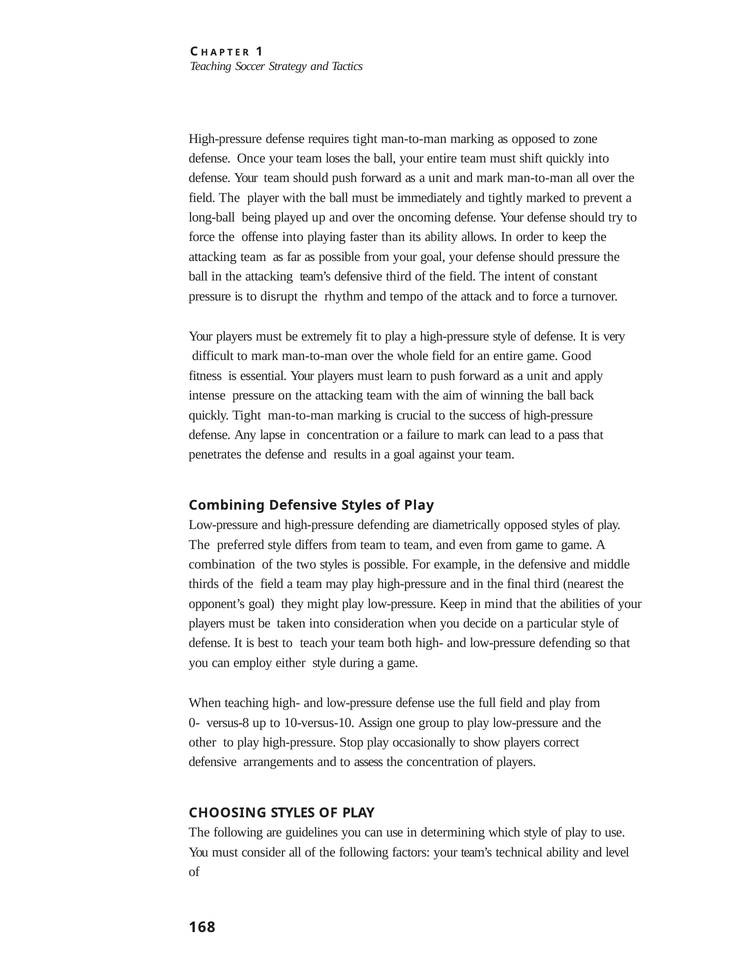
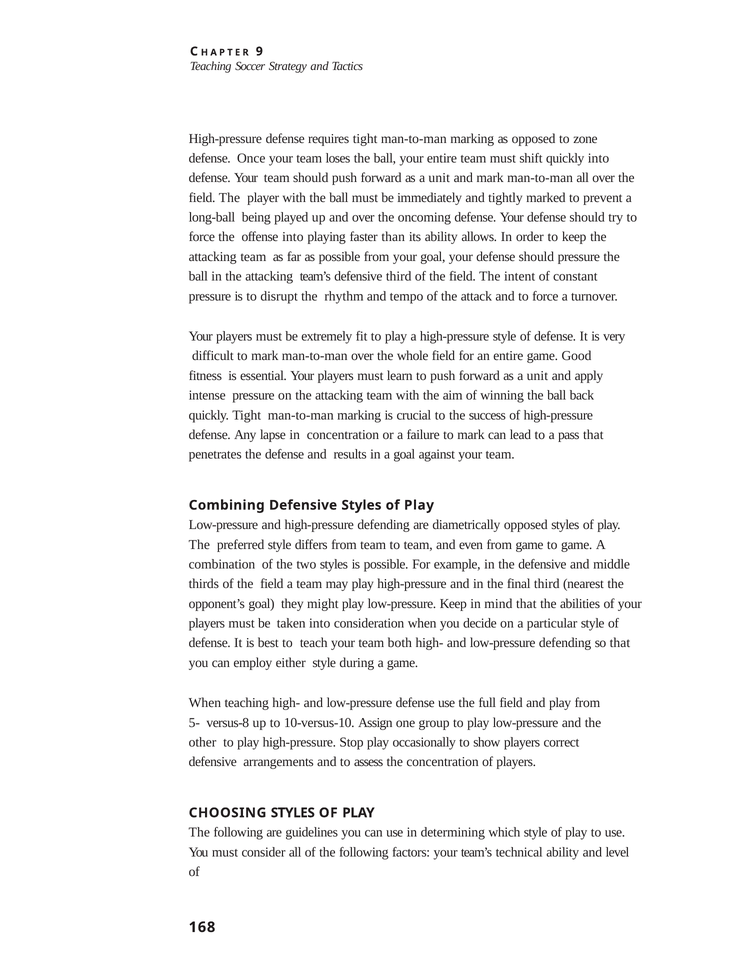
1: 1 -> 9 (259, 51)
0-: 0- -> 5- (194, 723)
